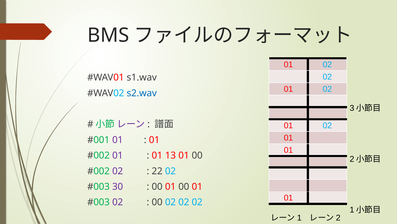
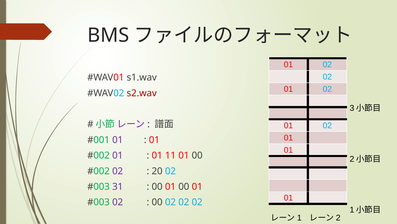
s2.wav colour: blue -> red (142, 93)
13: 13 -> 11 (170, 155)
22: 22 -> 20 (157, 171)
30: 30 -> 31 (118, 186)
